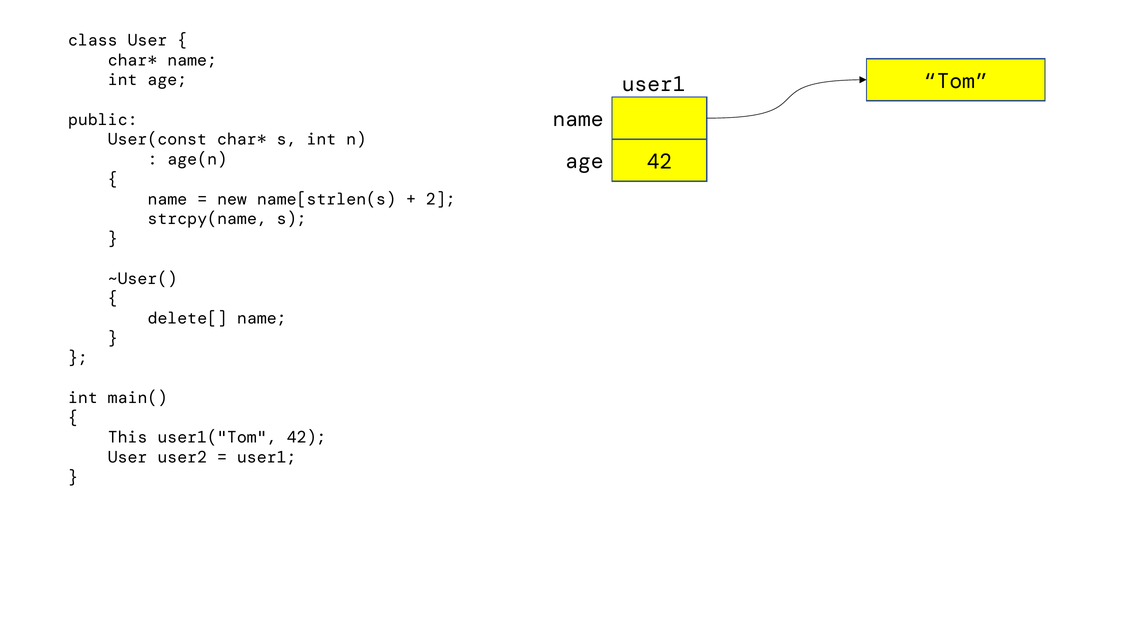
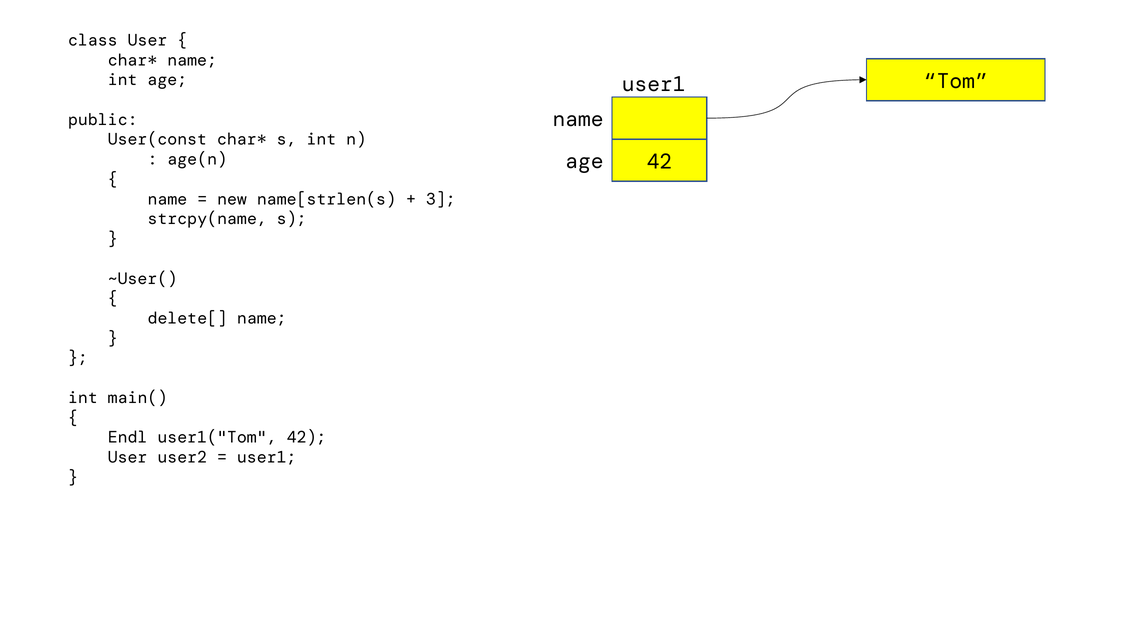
2: 2 -> 3 (441, 199)
This: This -> Endl (128, 437)
